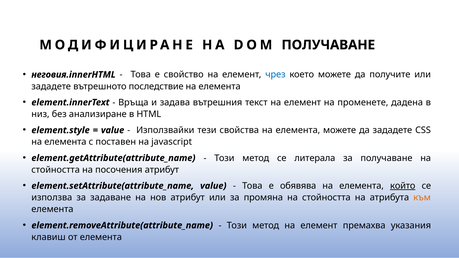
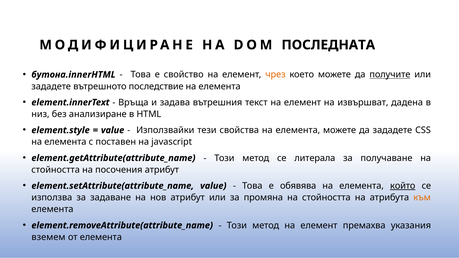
DOM ПОЛУЧАВАНЕ: ПОЛУЧАВАНЕ -> ПОСЛЕДНАТА (328, 45)
неговия.innerHTML: неговия.innerHTML -> бутона.innerHTML (73, 75)
чрез colour: blue -> orange (275, 75)
получите underline: none -> present (390, 75)
променете: променете -> извършват (363, 102)
клавиш: клавиш -> вземем (48, 237)
